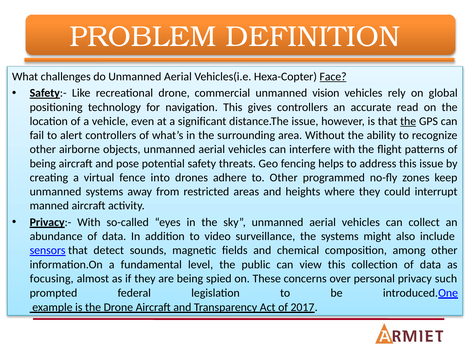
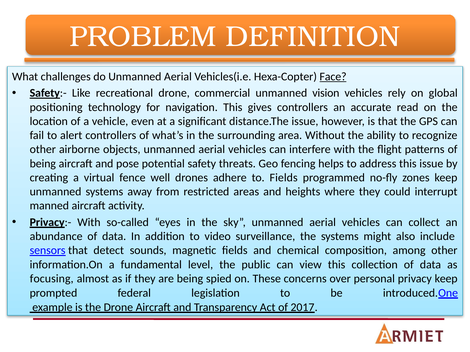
the underline: present -> none (408, 121)
into: into -> well (160, 178)
to Other: Other -> Fields (284, 178)
privacy such: such -> keep (446, 279)
